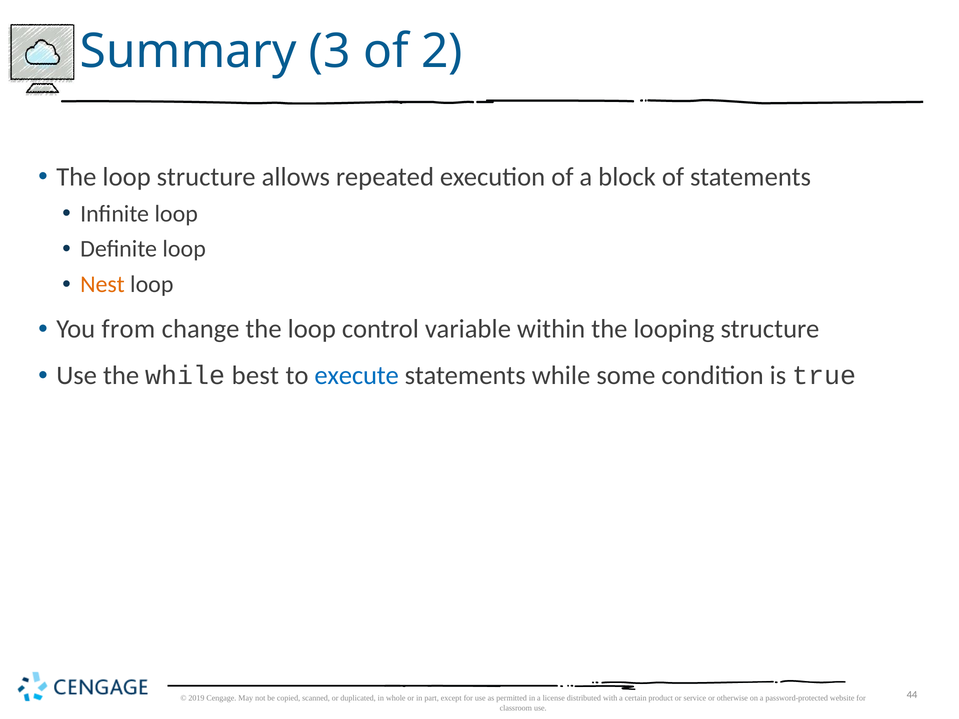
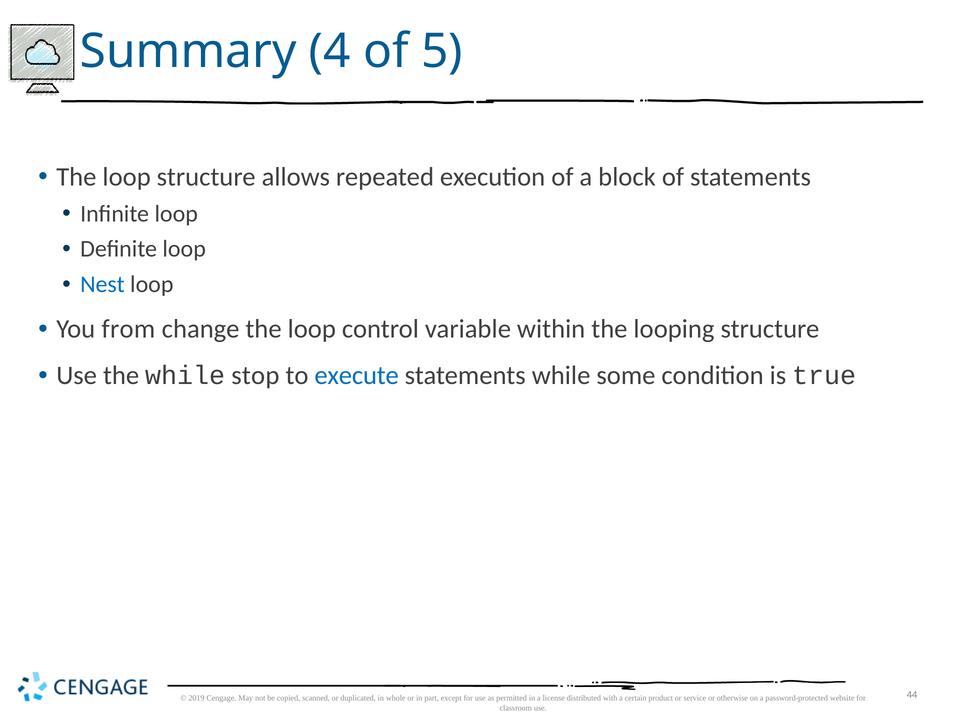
3: 3 -> 4 (330, 52)
2: 2 -> 5 (442, 52)
Nest colour: orange -> blue (102, 284)
best: best -> stop (255, 376)
